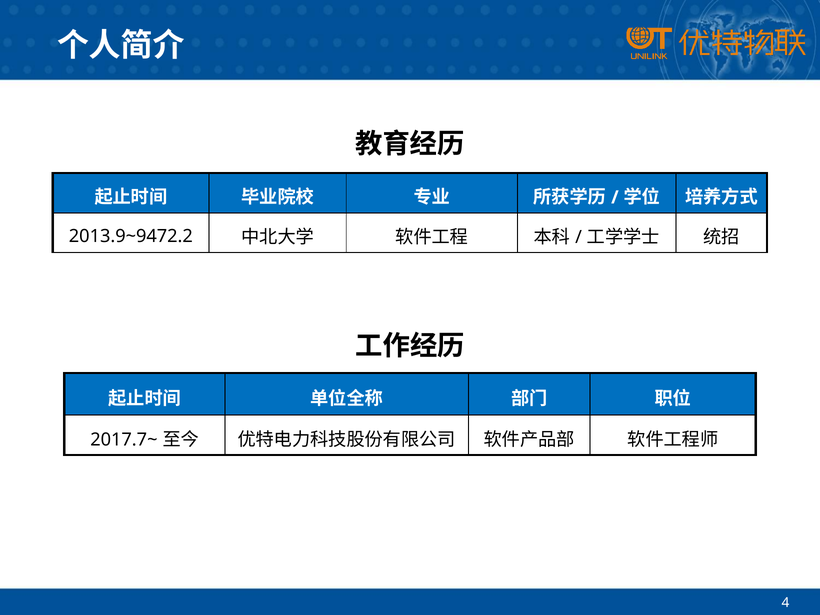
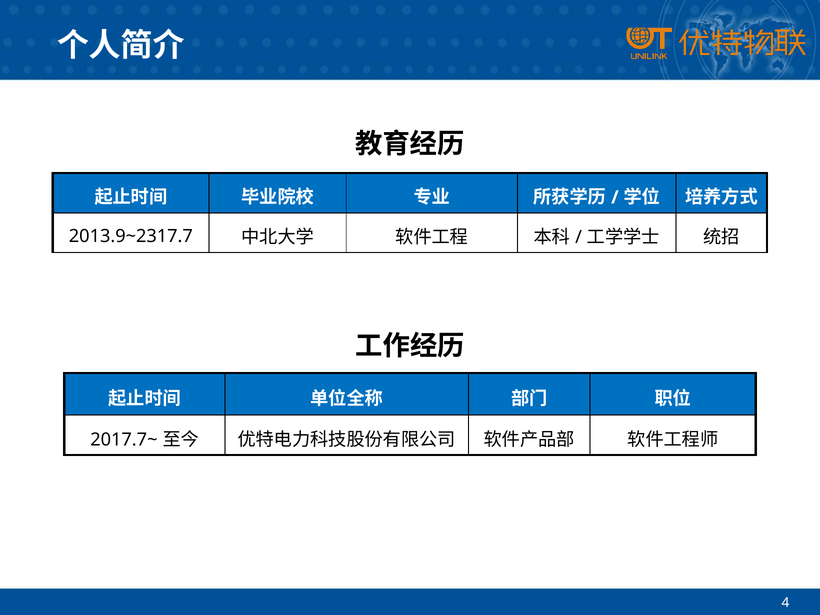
2013.9~9472.2: 2013.9~9472.2 -> 2013.9~2317.7 (131, 236)
